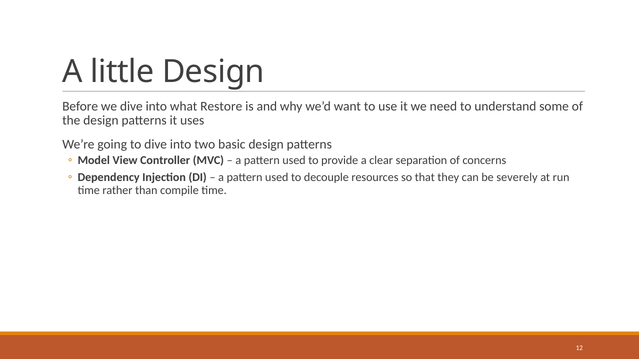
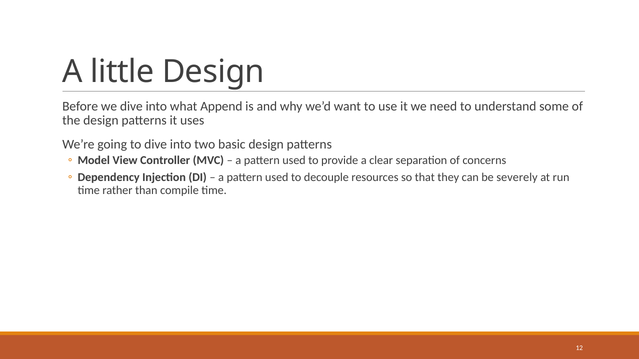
Restore: Restore -> Append (221, 106)
